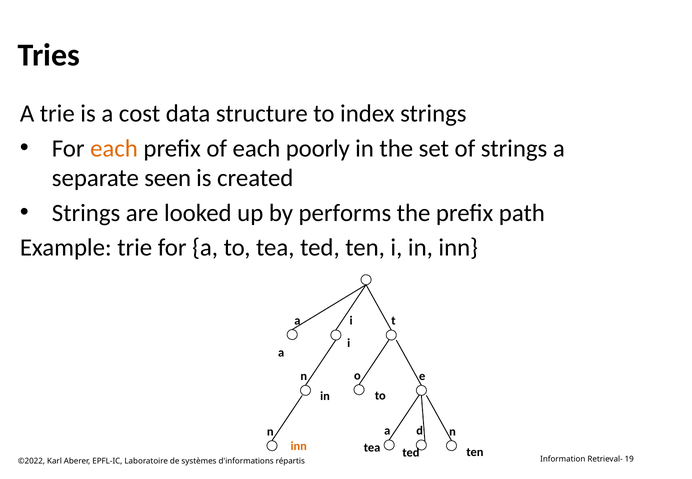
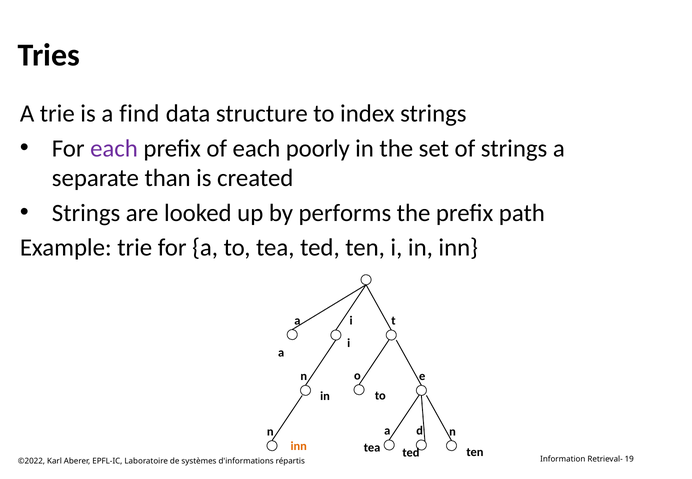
cost: cost -> find (139, 114)
each colour: orange -> purple (114, 148)
seen: seen -> than (168, 178)
